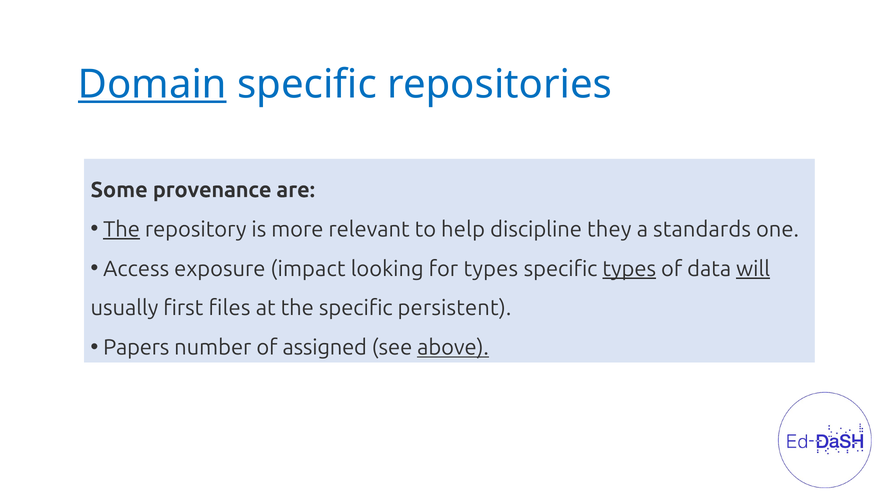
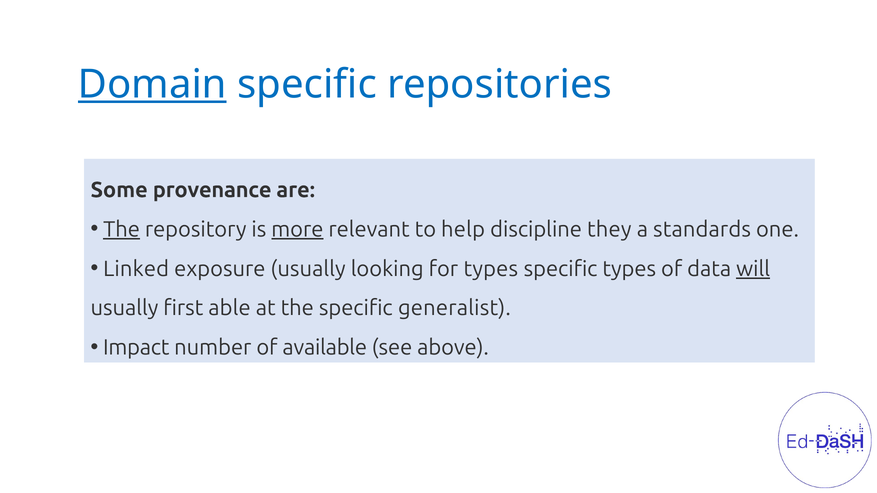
more underline: none -> present (297, 229)
Access: Access -> Linked (136, 269)
exposure impact: impact -> usually (308, 269)
types underline: present -> none (629, 269)
files: files -> able (230, 308)
persistent: persistent -> generalist (454, 308)
Papers: Papers -> Impact (136, 348)
assigned: assigned -> available (325, 348)
above underline: present -> none (453, 348)
